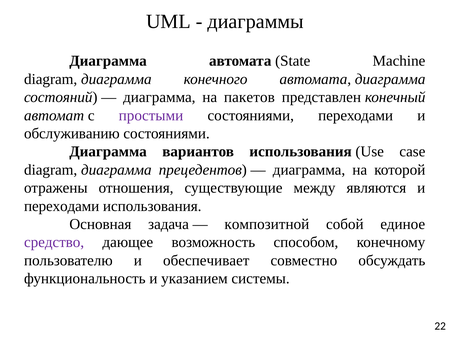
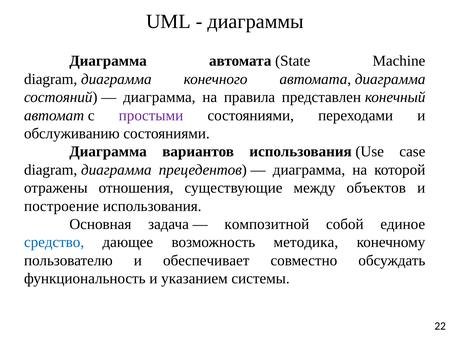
пакетов: пакетов -> правила (250, 97)
являются: являются -> объектов (376, 188)
переходами: переходами -> построение (62, 206)
средство colour: purple -> blue (54, 242)
способом: способом -> методика (306, 242)
